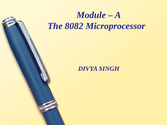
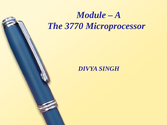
8082: 8082 -> 3770 (74, 26)
